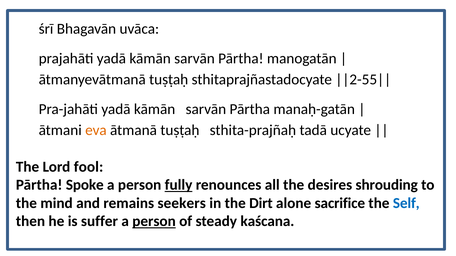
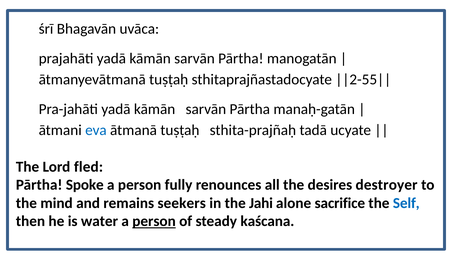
eva colour: orange -> blue (96, 130)
fool: fool -> fled (89, 167)
fully underline: present -> none (179, 185)
shrouding: shrouding -> destroyer (387, 185)
Dirt: Dirt -> Jahi (261, 203)
suffer: suffer -> water (99, 222)
